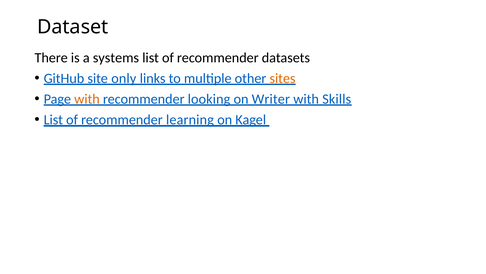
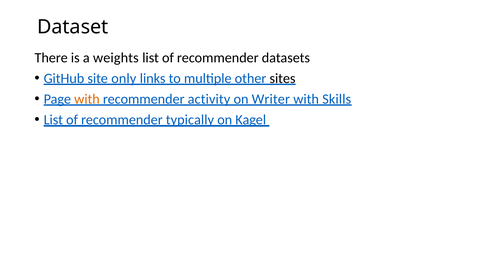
systems: systems -> weights (116, 58)
sites colour: orange -> black (283, 78)
looking: looking -> activity (209, 99)
learning: learning -> typically (190, 119)
